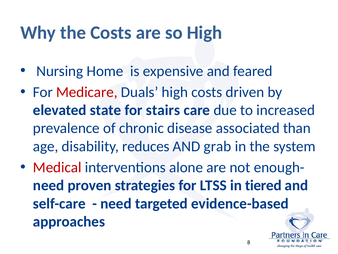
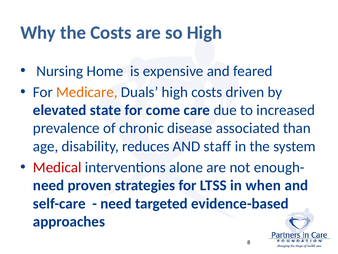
Medicare colour: red -> orange (87, 92)
stairs: stairs -> come (163, 110)
grab: grab -> staff (217, 146)
tiered: tiered -> when (263, 185)
